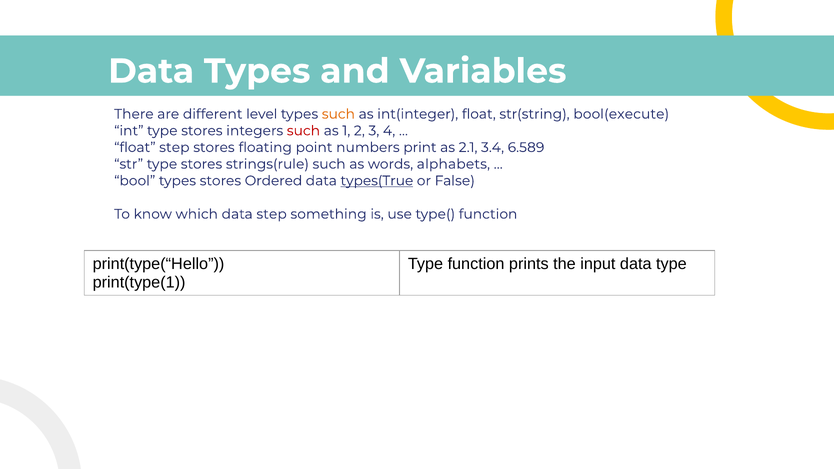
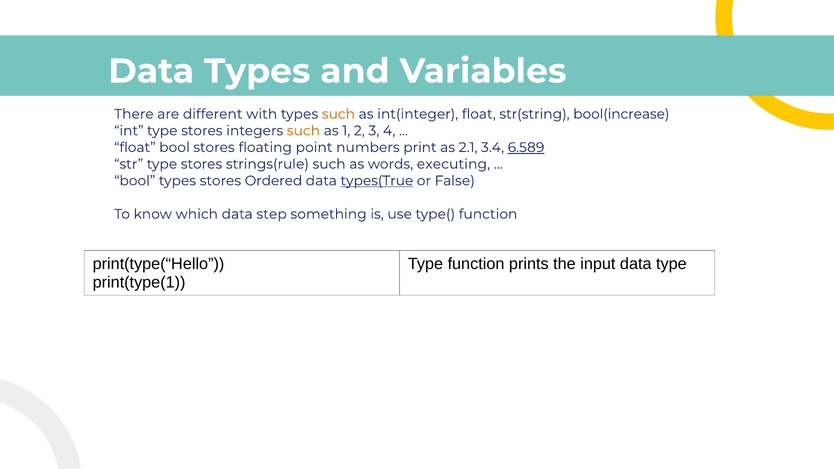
level: level -> with (262, 114)
bool(execute: bool(execute -> bool(increase (621, 114)
such colour: red -> orange (303, 131)
float step: step -> bool (174, 147)
6.589 underline: none -> present (526, 147)
alphabets: alphabets -> executing (453, 164)
